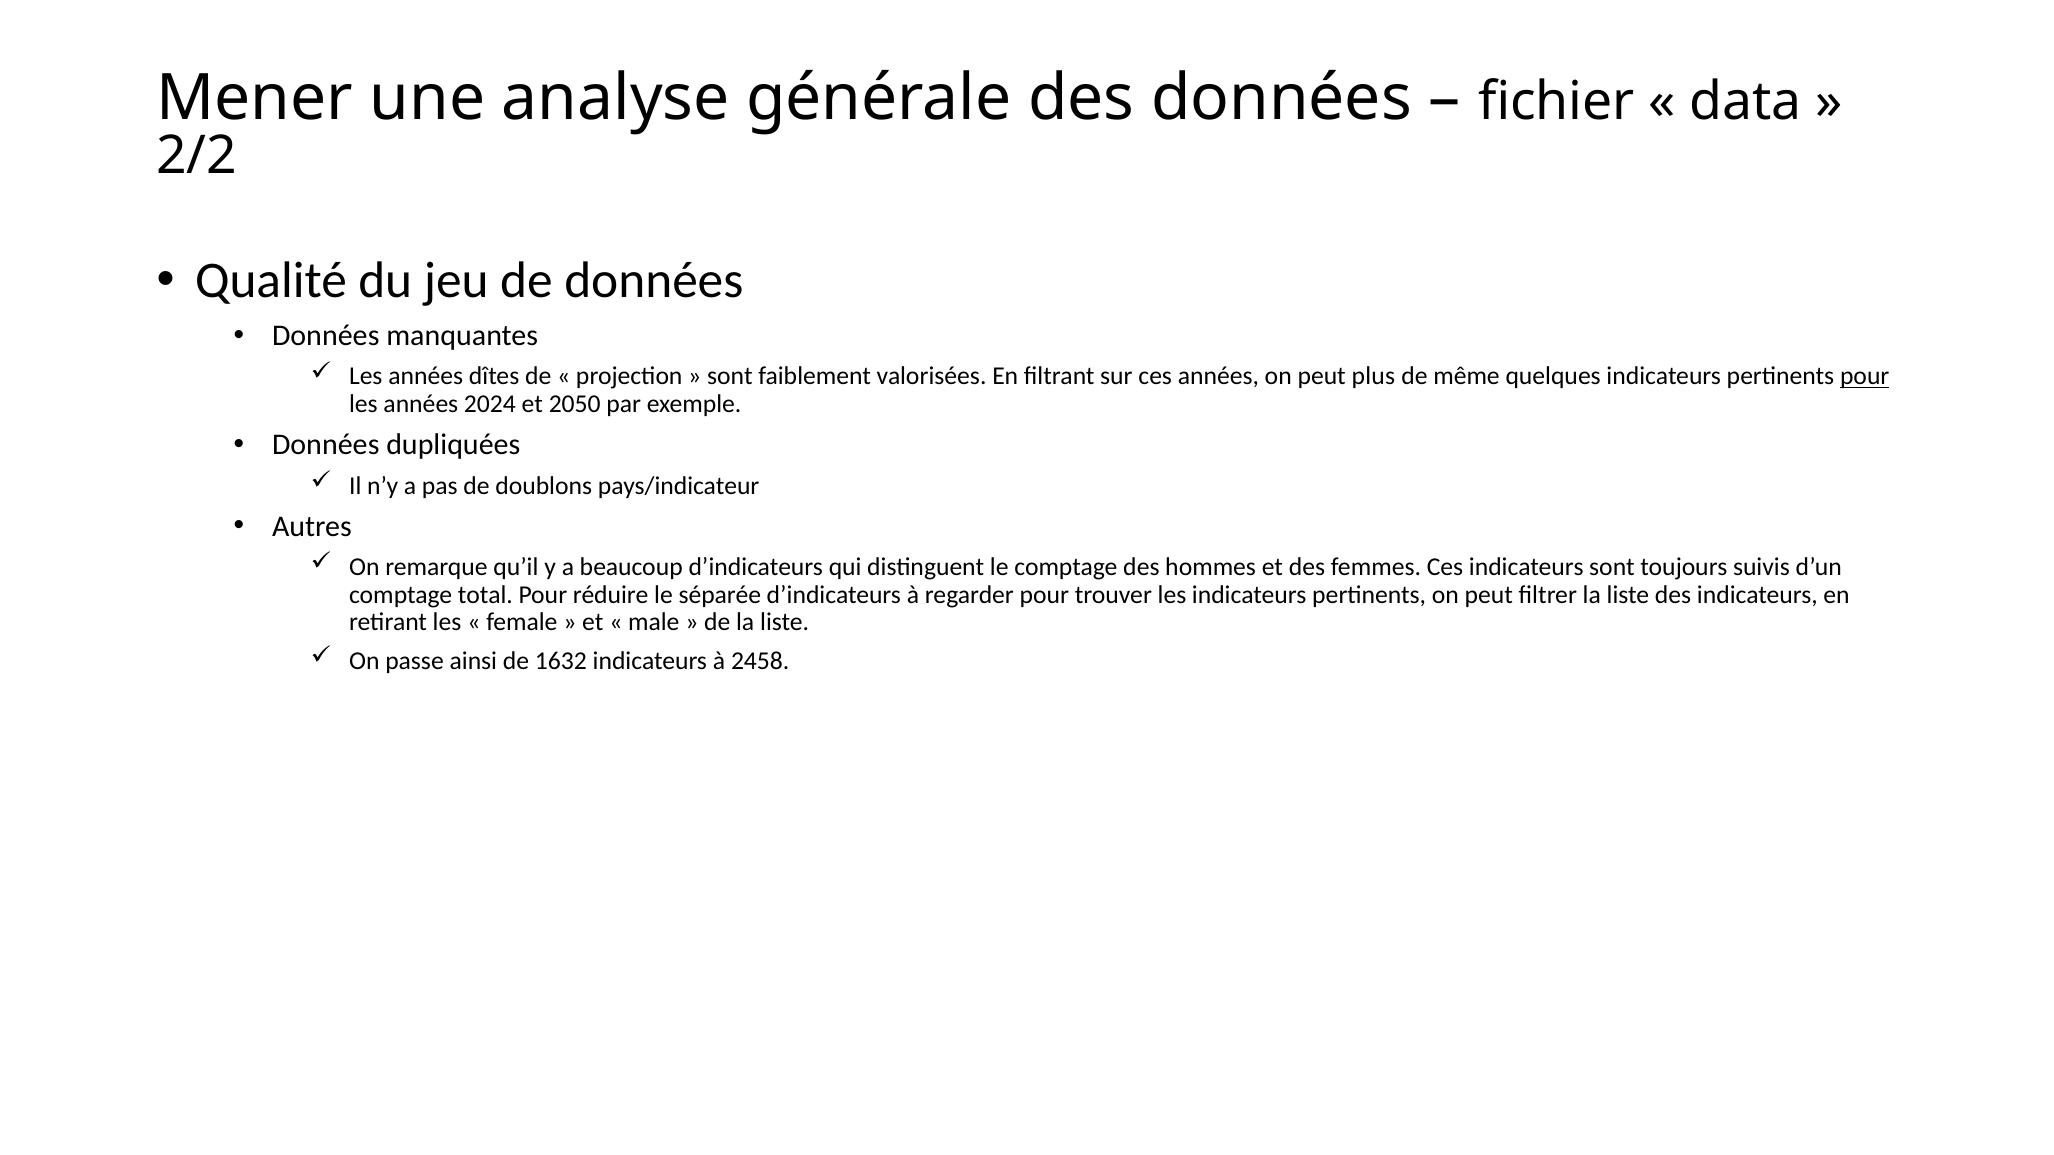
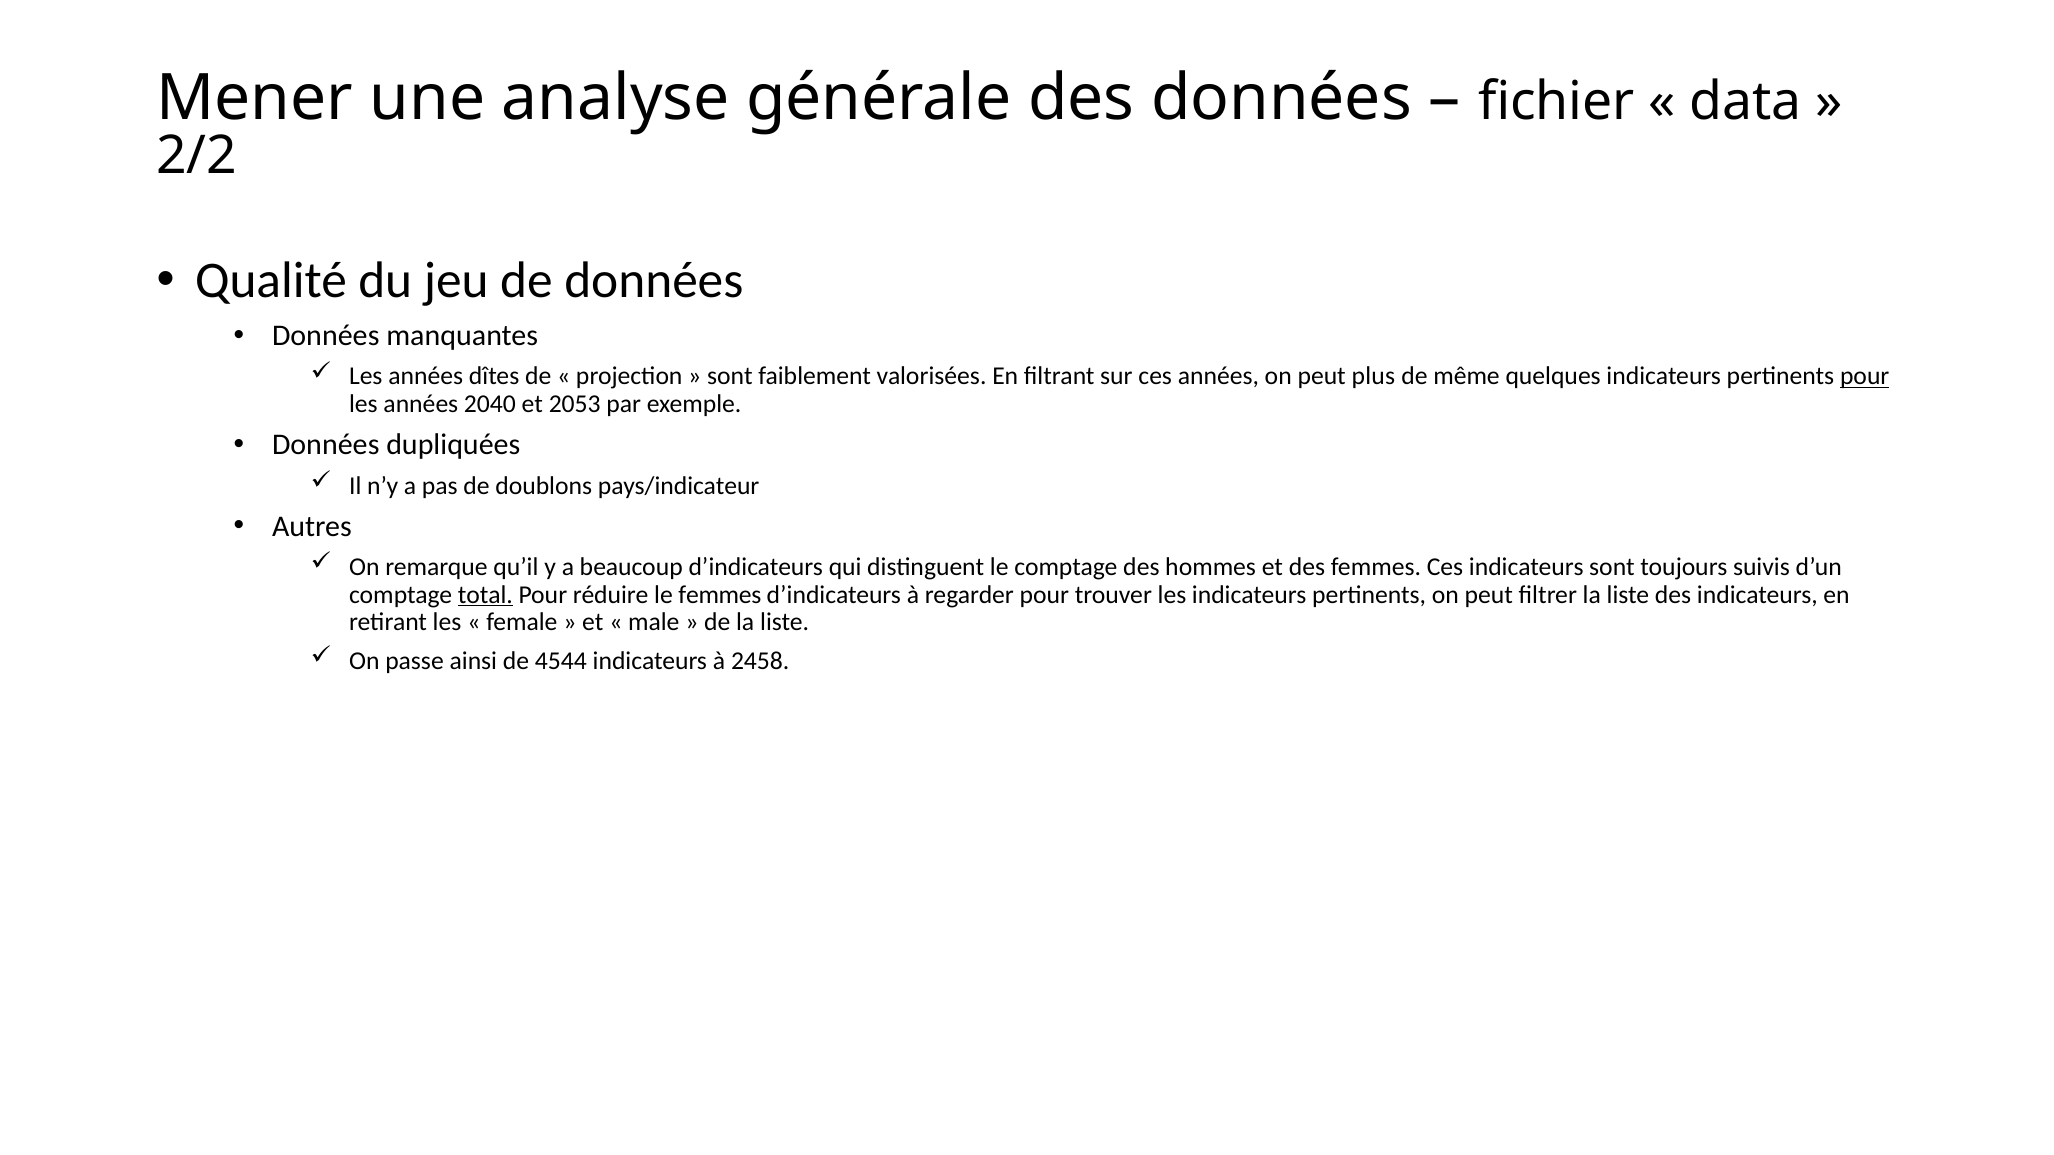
2024: 2024 -> 2040 (490, 404)
2050: 2050 -> 2053 (575, 404)
total underline: none -> present (485, 595)
le séparée: séparée -> femmes (720, 595)
1632: 1632 -> 4544 (561, 661)
